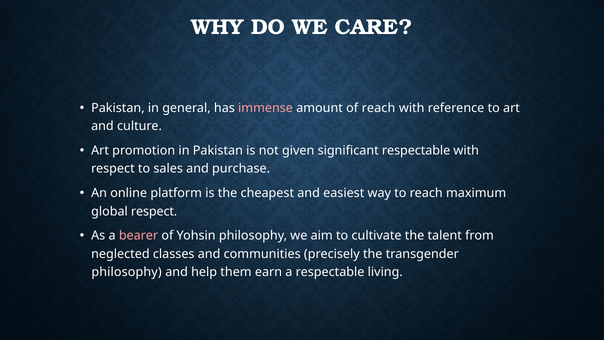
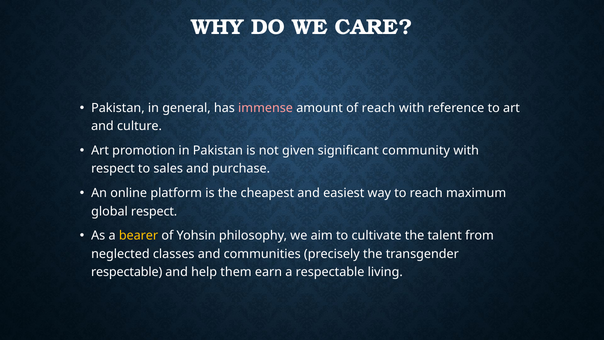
significant respectable: respectable -> community (416, 151)
bearer colour: pink -> yellow (138, 236)
philosophy: philosophy -> respectable (127, 272)
